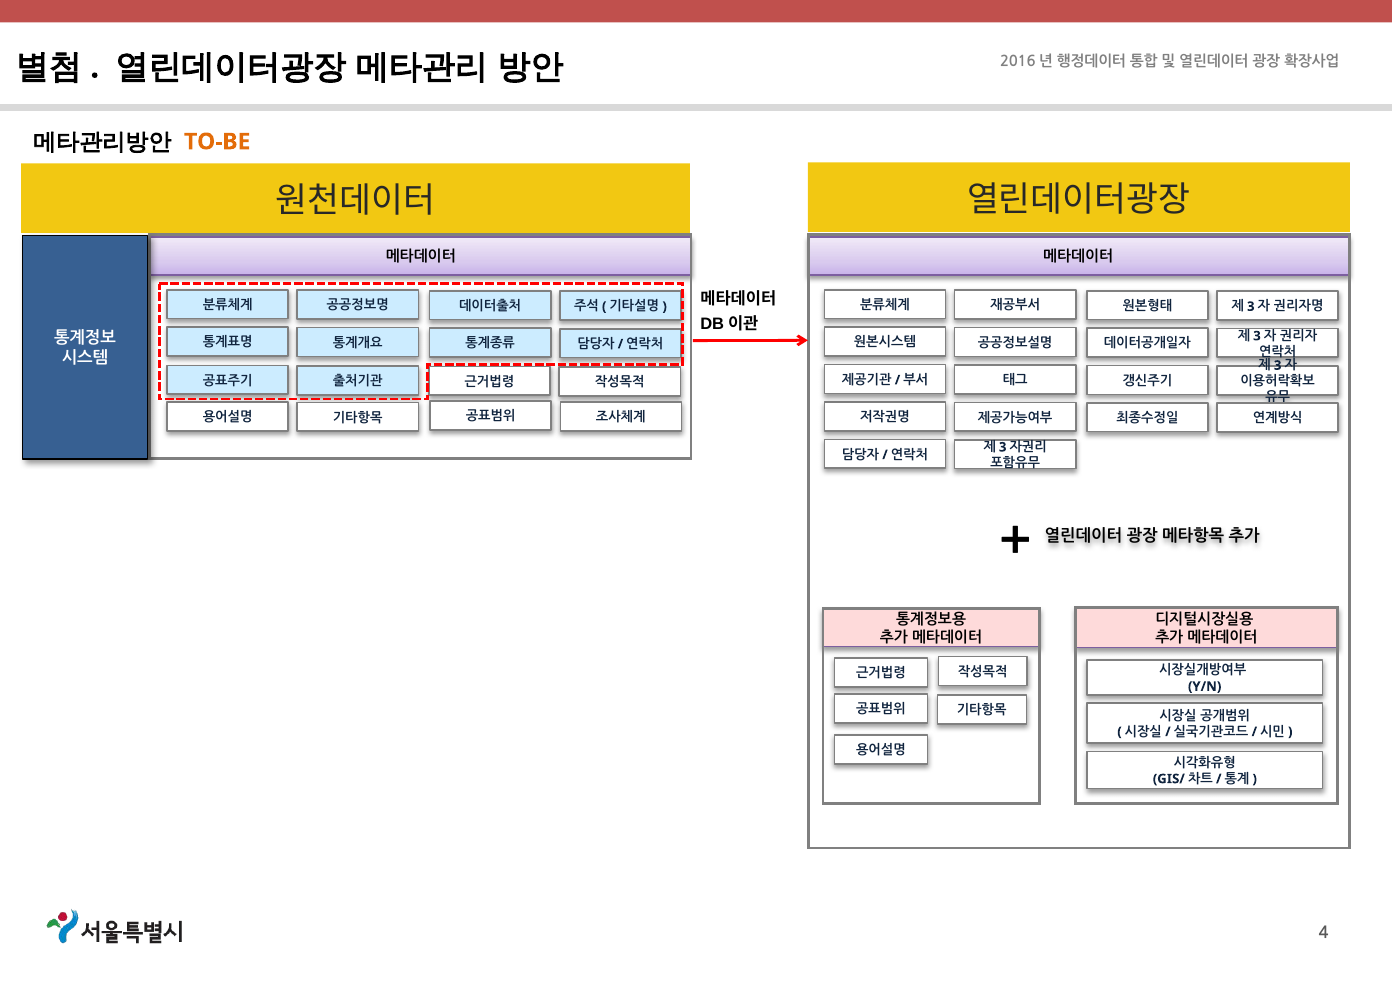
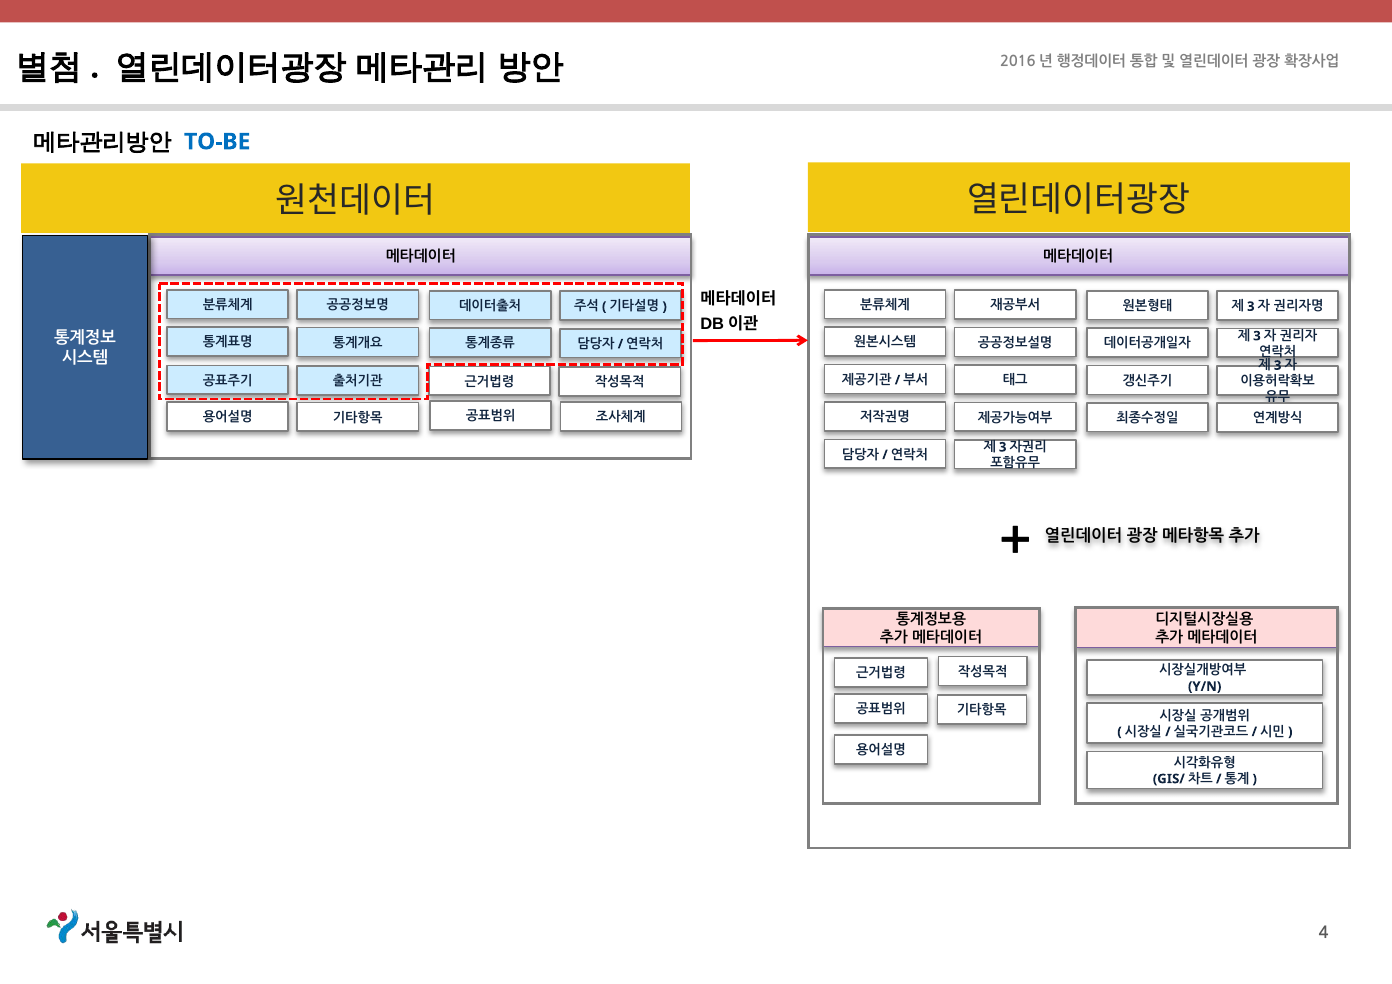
TO-BE colour: orange -> blue (217, 142)
